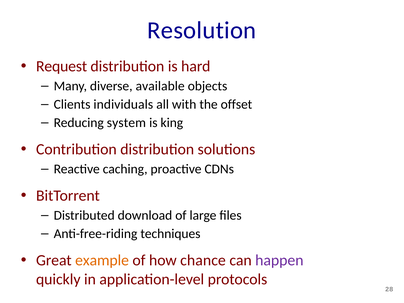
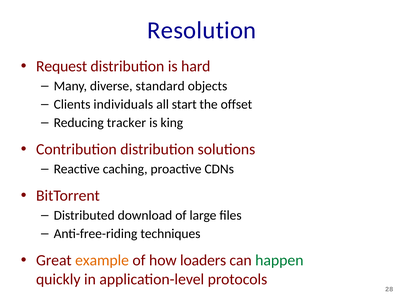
available: available -> standard (160, 86)
with: with -> start (184, 104)
system: system -> tracker (126, 123)
chance: chance -> loaders (203, 260)
happen colour: purple -> green (279, 260)
